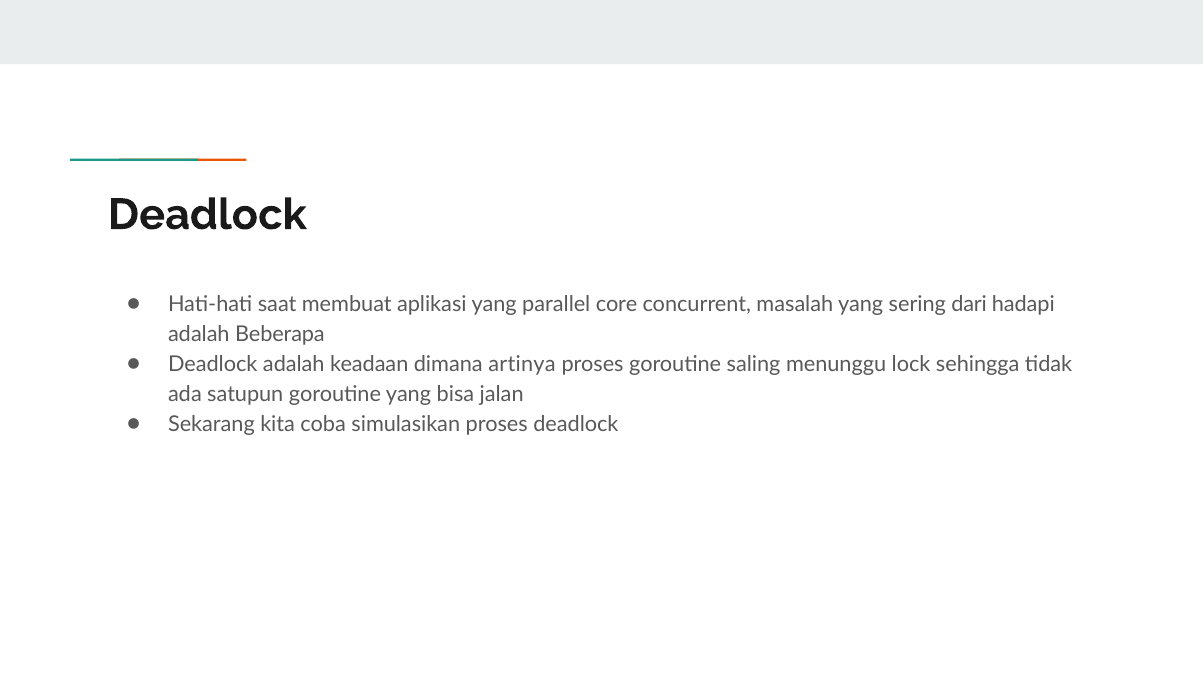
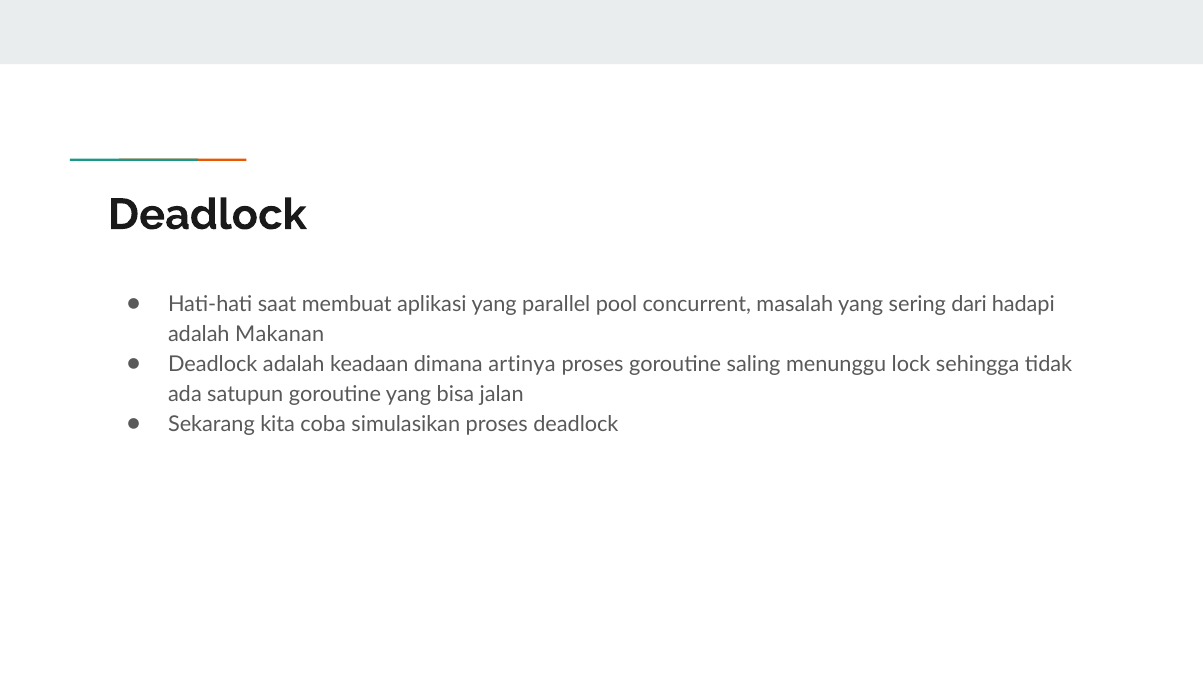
core: core -> pool (617, 304)
Beberapa: Beberapa -> Makanan (280, 334)
